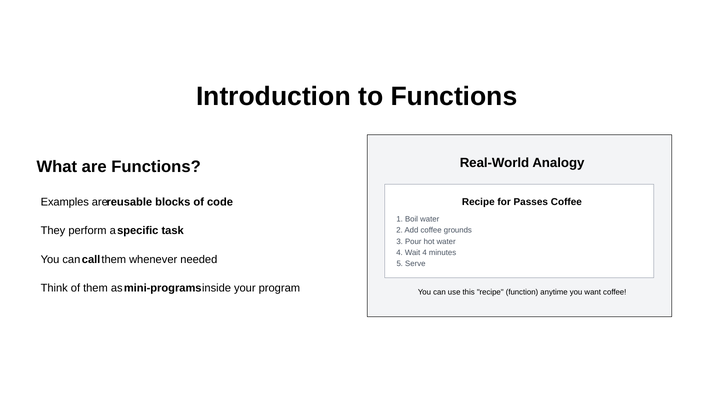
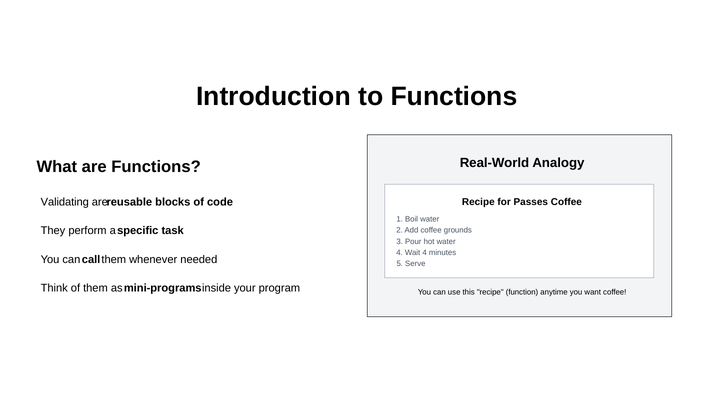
Examples: Examples -> Validating (65, 202)
